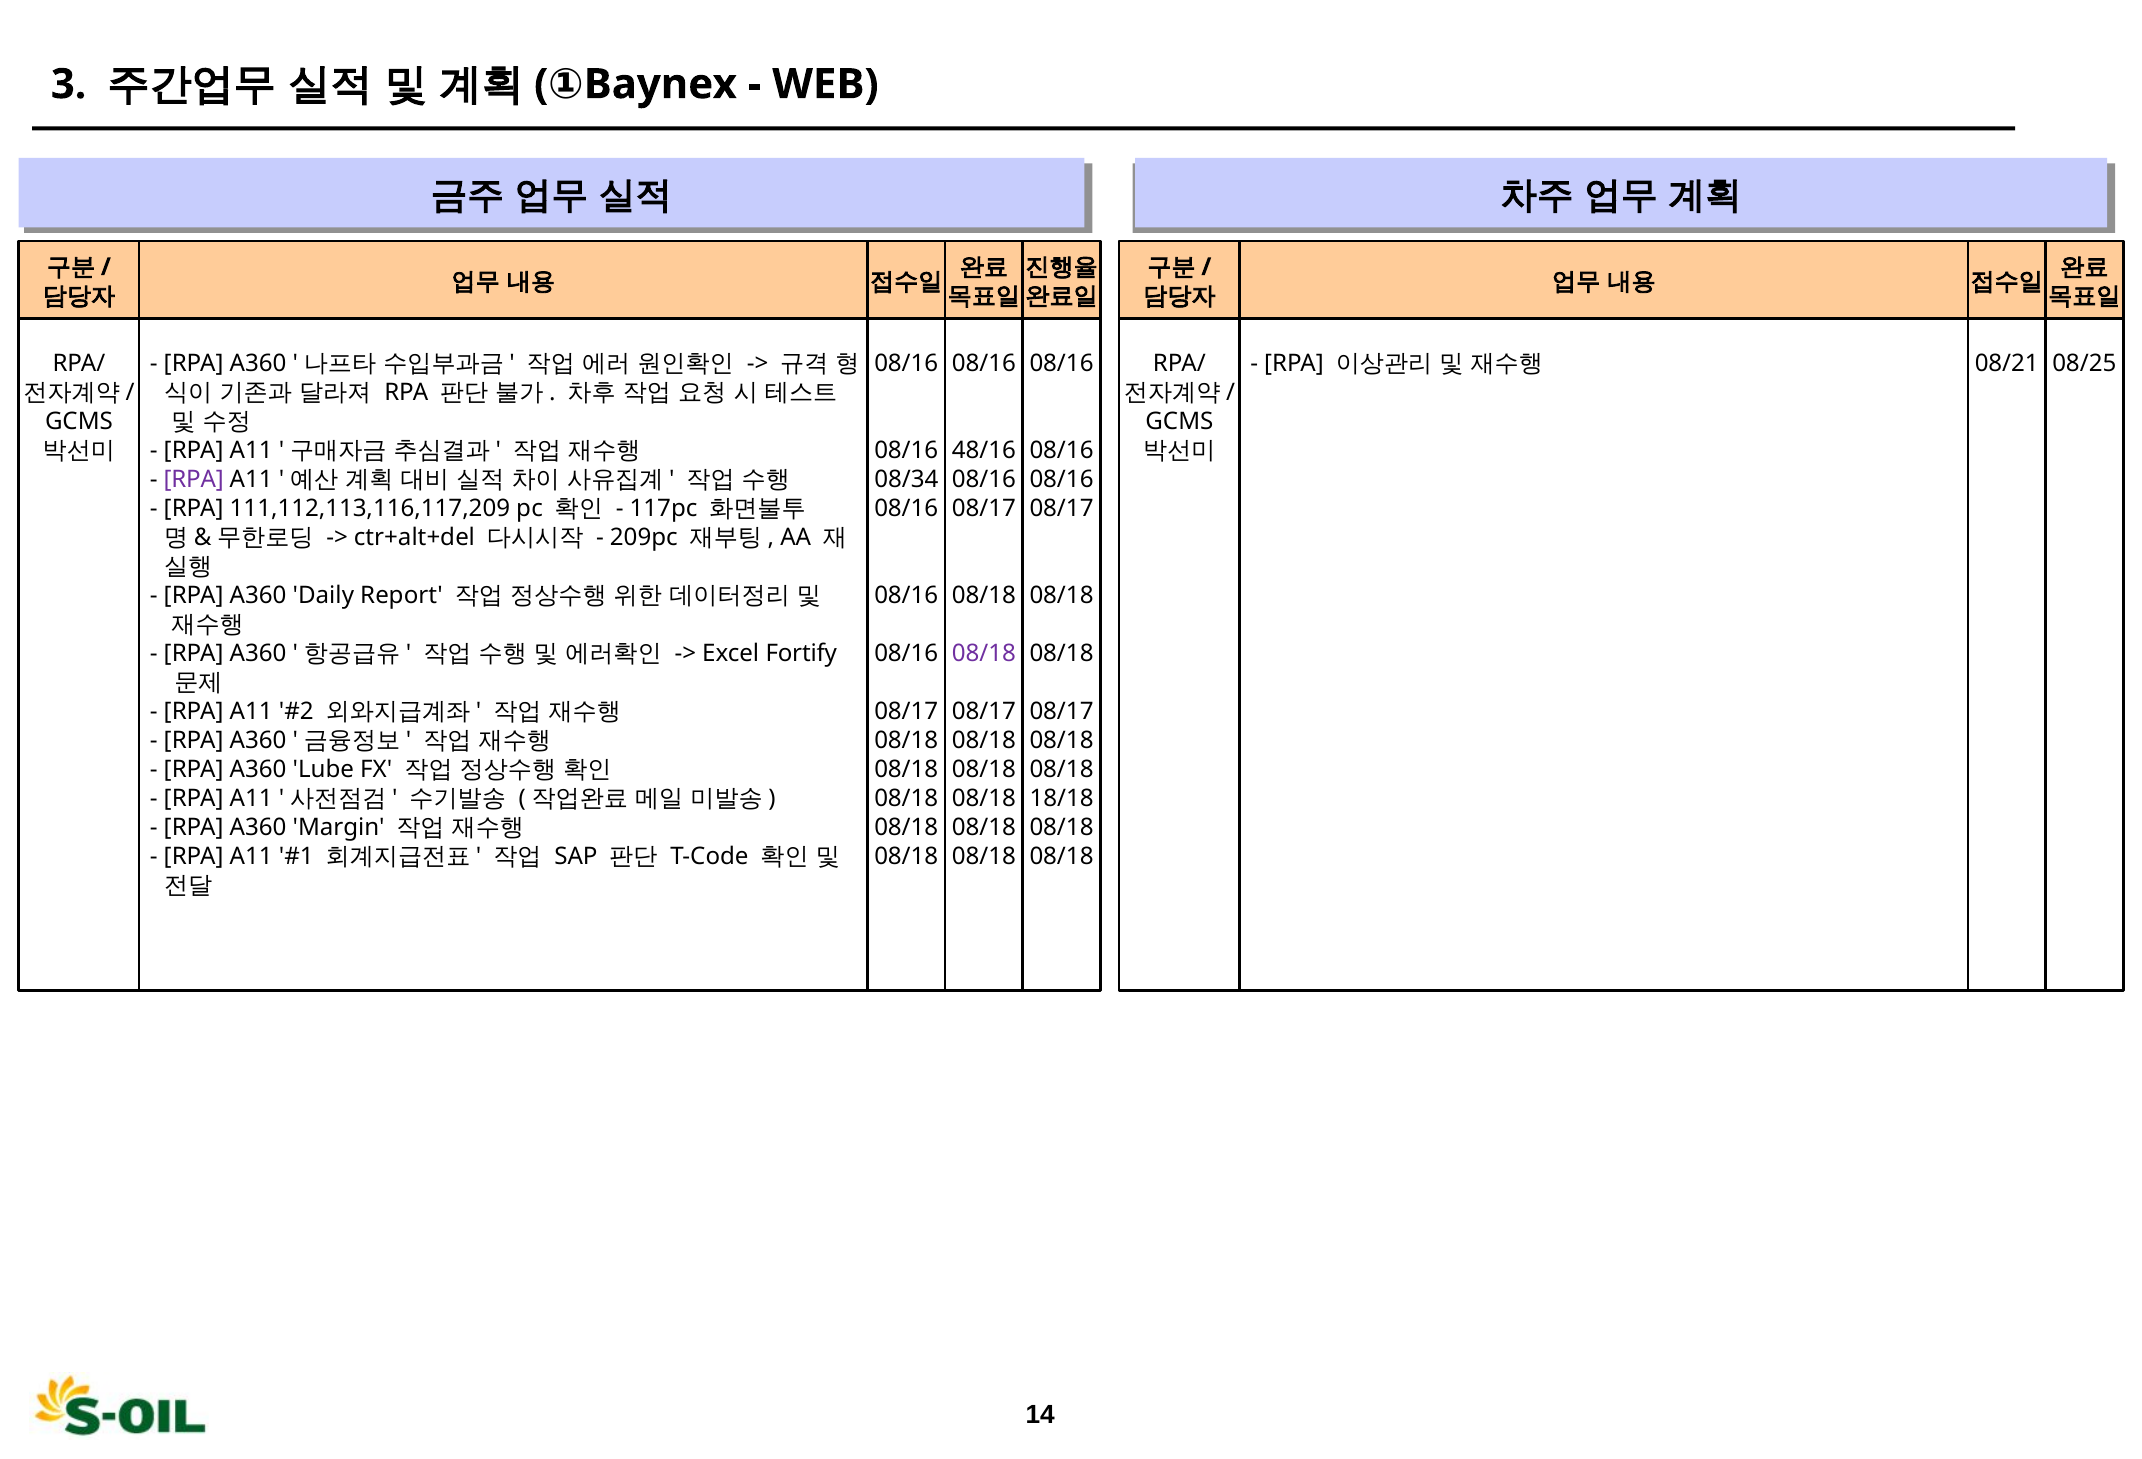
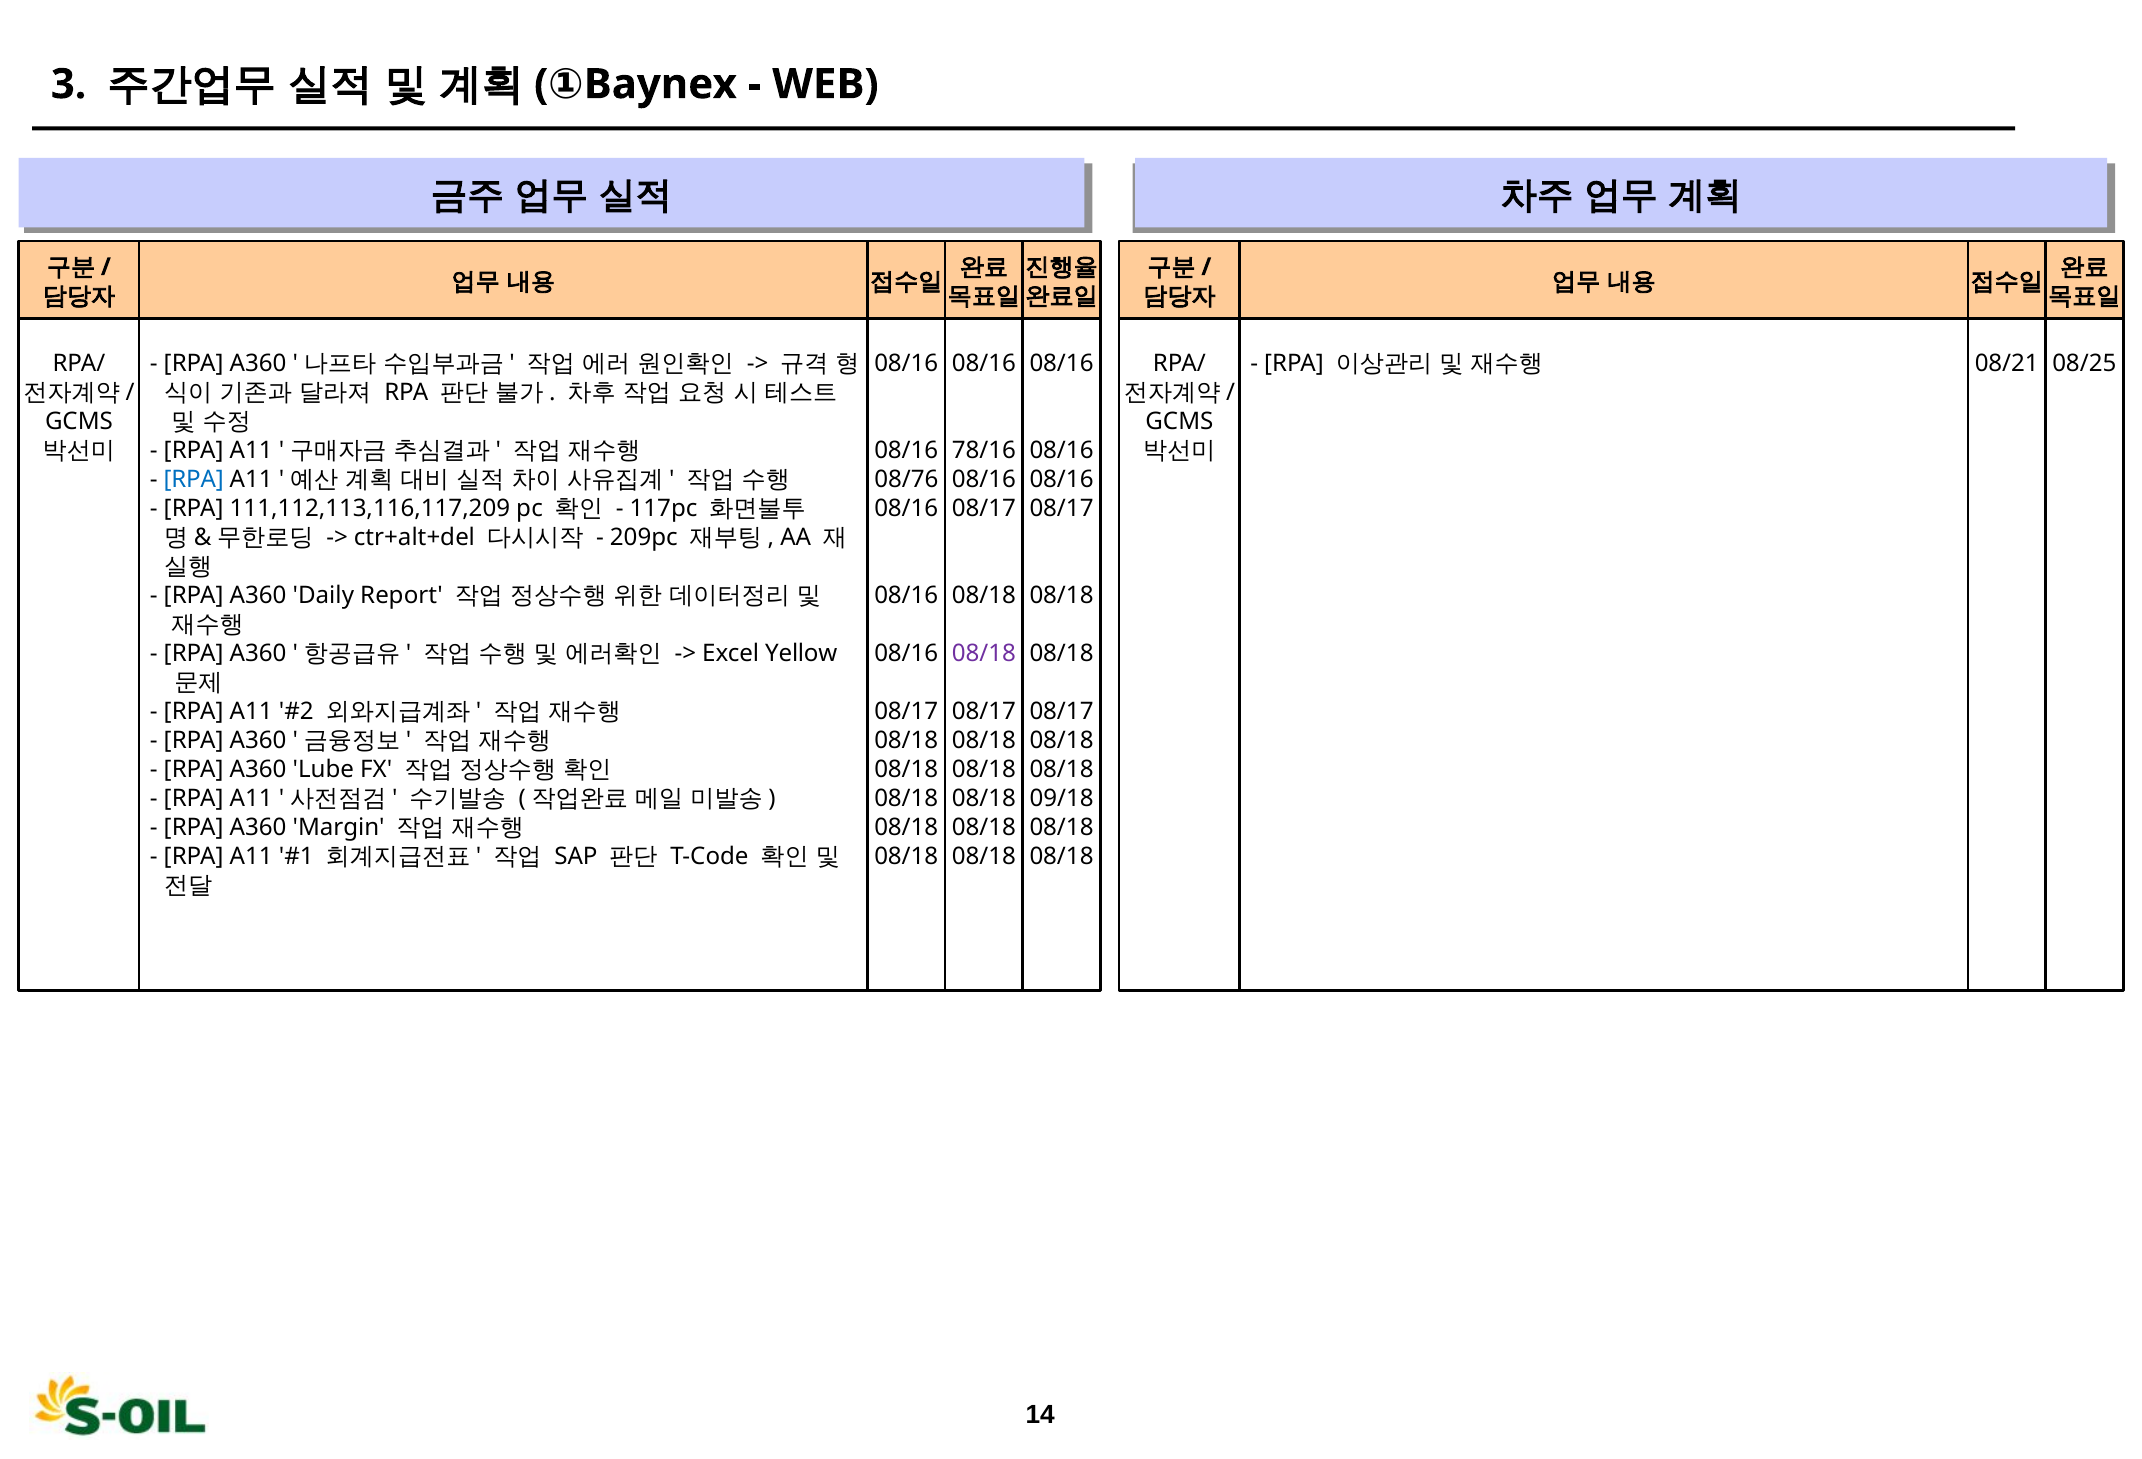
48/16: 48/16 -> 78/16 (984, 451)
RPA colour: purple -> blue (194, 480)
08/34: 08/34 -> 08/76 (906, 480)
Fortify: Fortify -> Yellow (801, 654)
18/18: 18/18 -> 09/18 (1062, 799)
